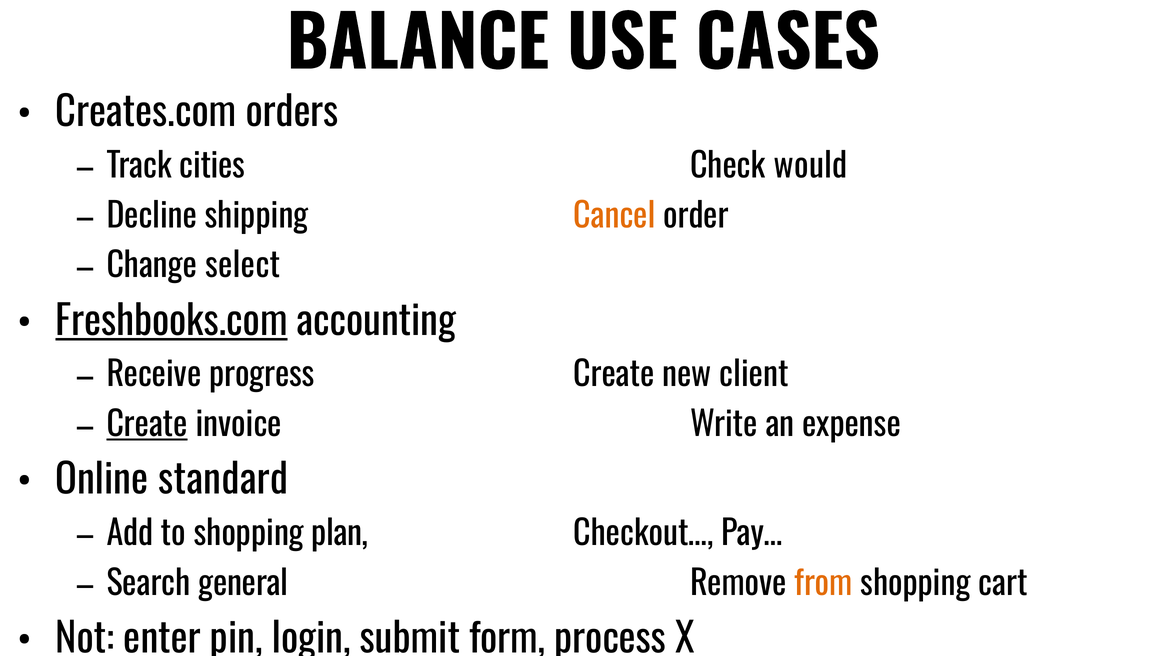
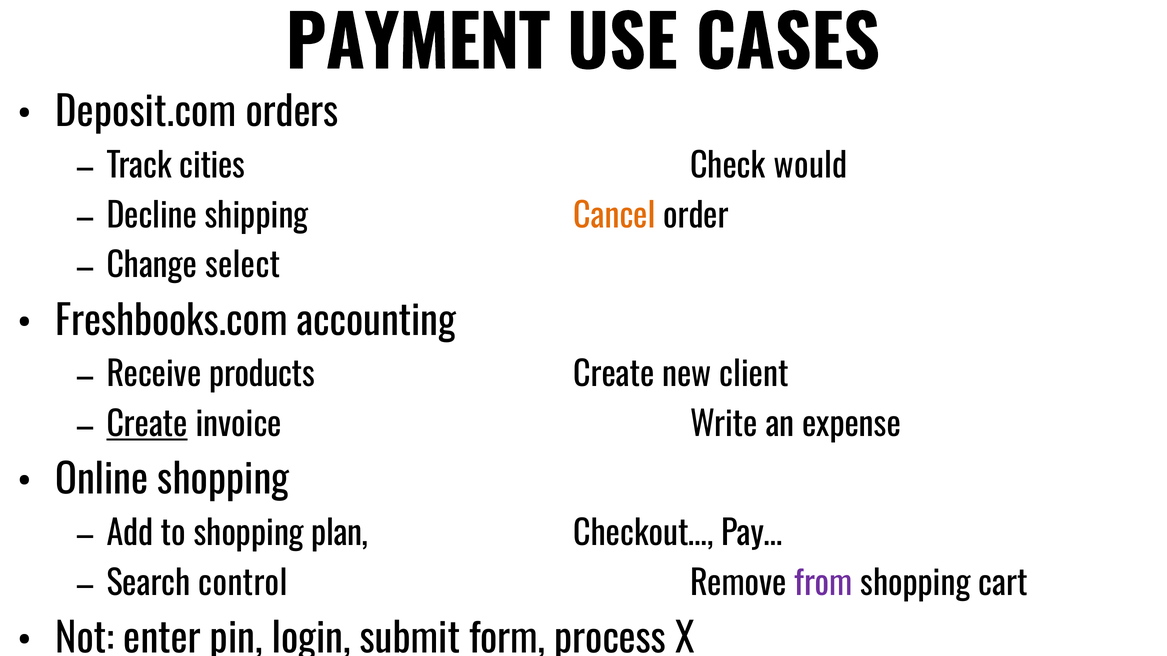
BALANCE: BALANCE -> PAYMENT (418, 45)
Creates.com: Creates.com -> Deposit.com (146, 113)
Freshbooks.com underline: present -> none (172, 322)
progress: progress -> products (262, 375)
Online standard: standard -> shopping (223, 481)
general: general -> control (243, 584)
from colour: orange -> purple (823, 584)
